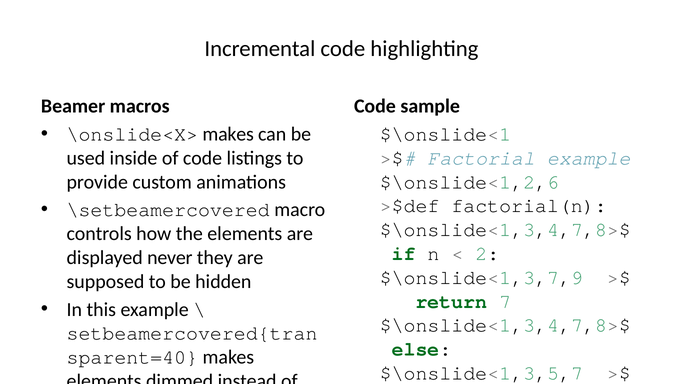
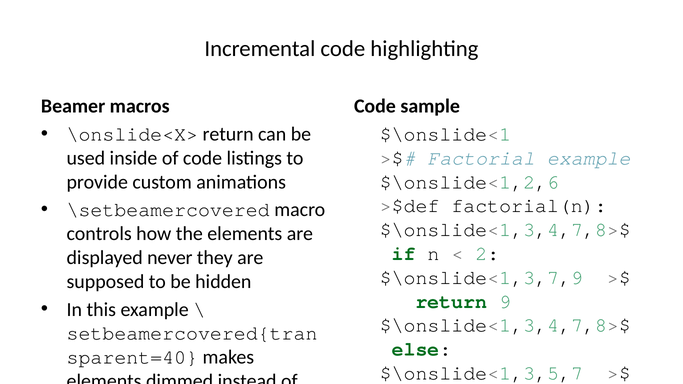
\onslide<X> makes: makes -> return (228, 134)
7: 7 -> 9 (505, 302)
